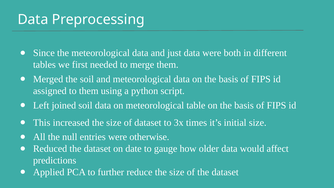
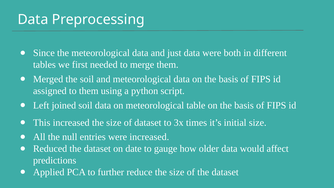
were otherwise: otherwise -> increased (149, 137)
